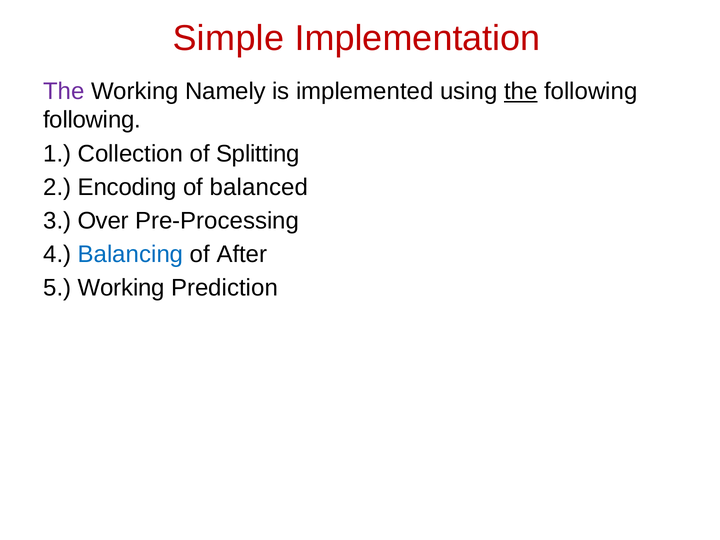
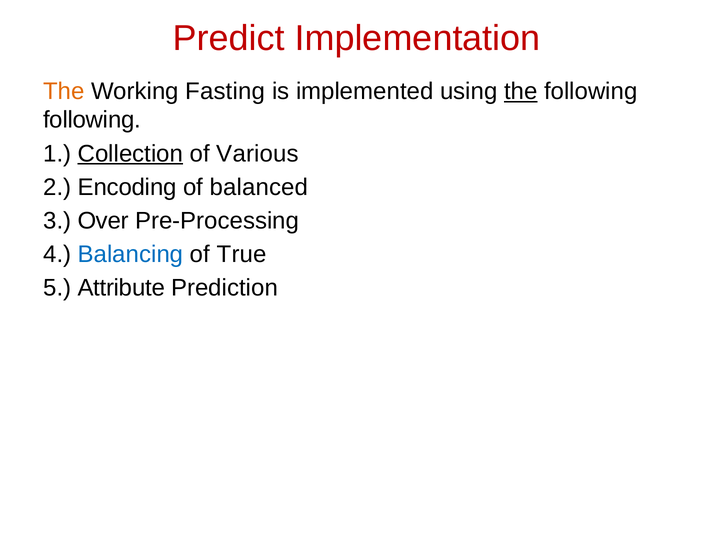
Simple: Simple -> Predict (229, 38)
The colour: purple -> orange (64, 91)
Namely: Namely -> Fasting (225, 91)
Collection underline: none -> present (130, 154)
Splitting: Splitting -> Various (258, 154)
After: After -> True (242, 254)
5 Working: Working -> Attribute (121, 288)
